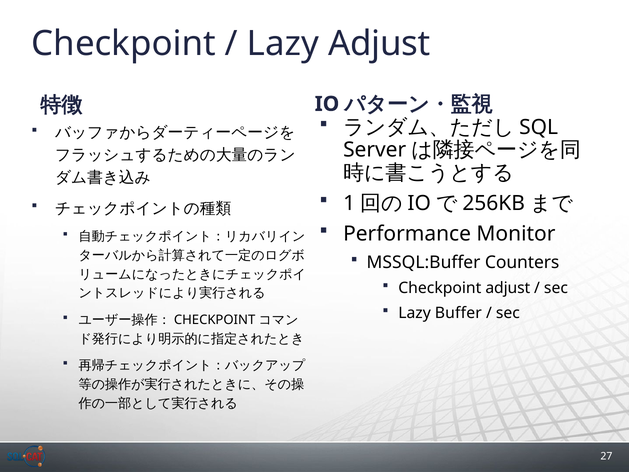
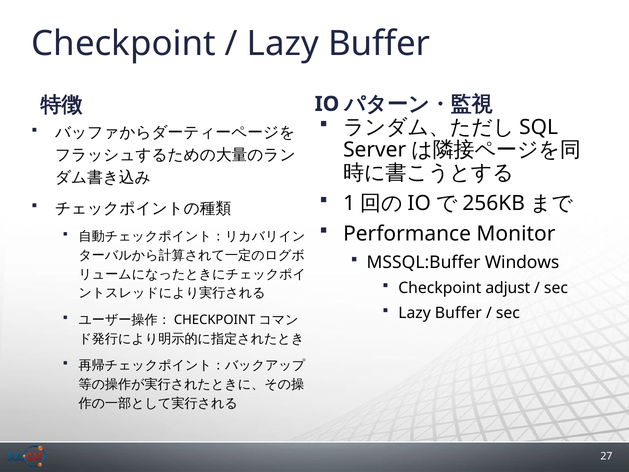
Adjust: Adjust -> Buffer (379, 44)
Counters: Counters -> Windows (522, 262)
